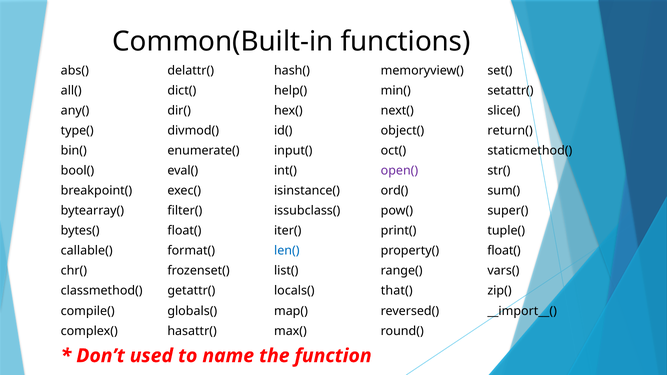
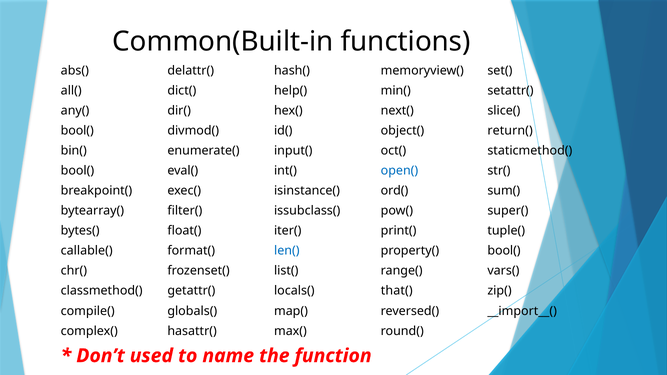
type(: type( -> bool( (77, 131)
open( colour: purple -> blue (399, 171)
property( float(: float( -> bool( (504, 251)
